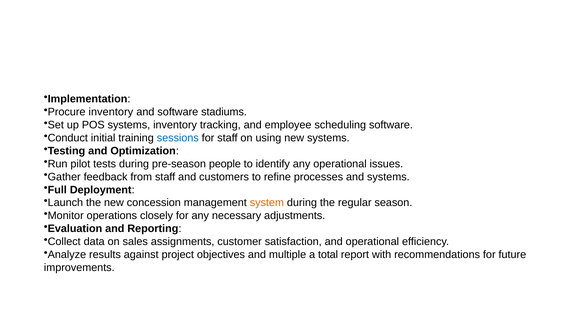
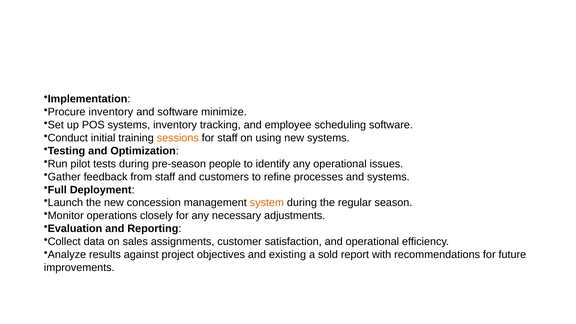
stadiums: stadiums -> minimize (224, 112)
sessions colour: blue -> orange (178, 138)
multiple: multiple -> existing (287, 255)
total: total -> sold (328, 255)
